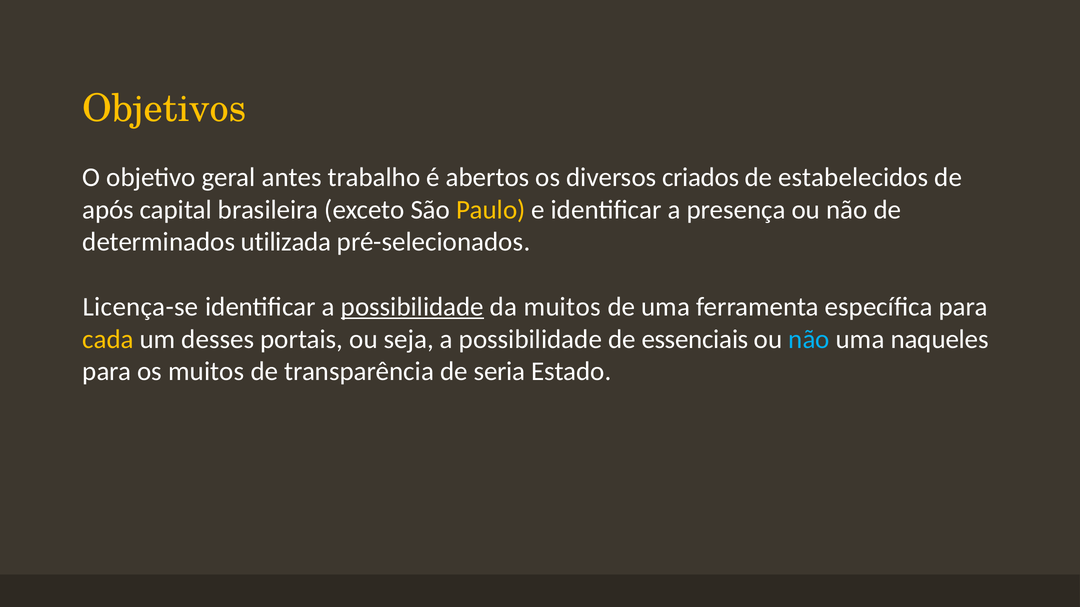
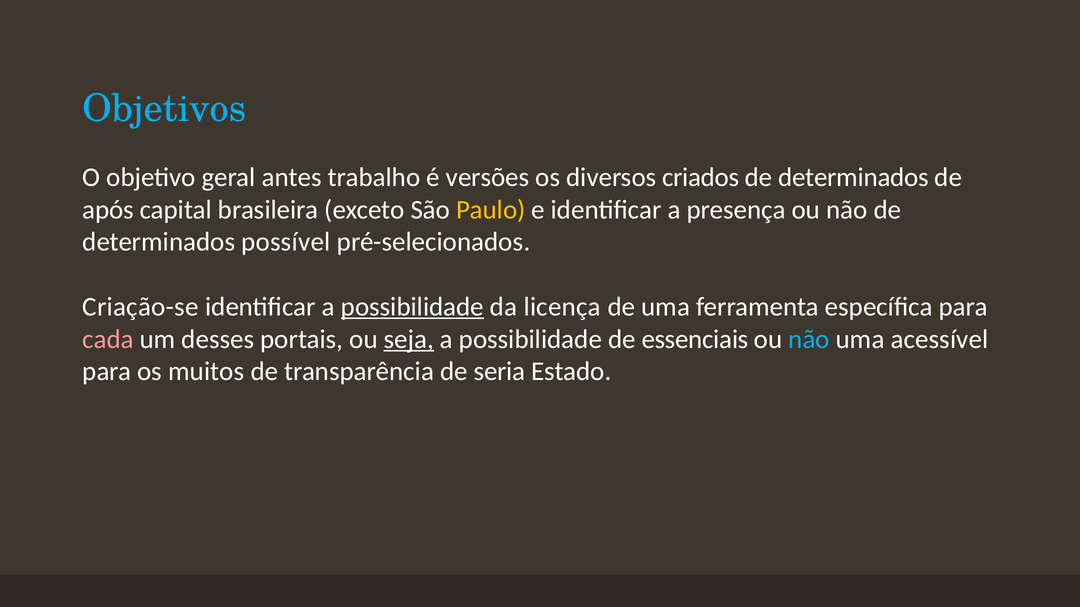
Objetivos colour: yellow -> light blue (164, 109)
abertos: abertos -> versões (488, 177)
estabelecidos: estabelecidos -> determinados (853, 177)
utilizada: utilizada -> possível (286, 242)
Licença-se: Licença-se -> Criação-se (141, 307)
da muitos: muitos -> licença (562, 307)
cada colour: yellow -> pink (108, 339)
seja underline: none -> present (409, 339)
naqueles: naqueles -> acessível (940, 339)
